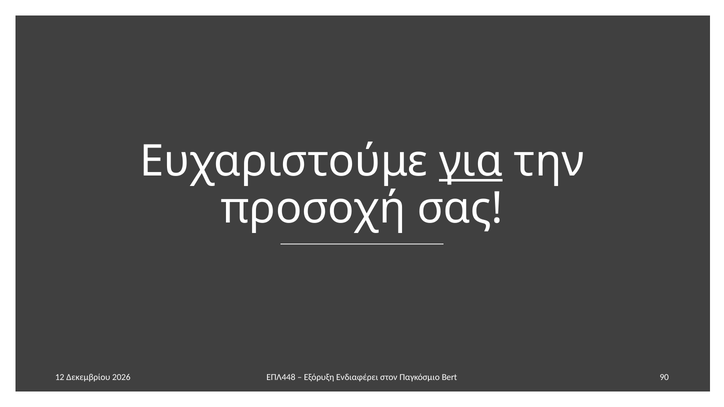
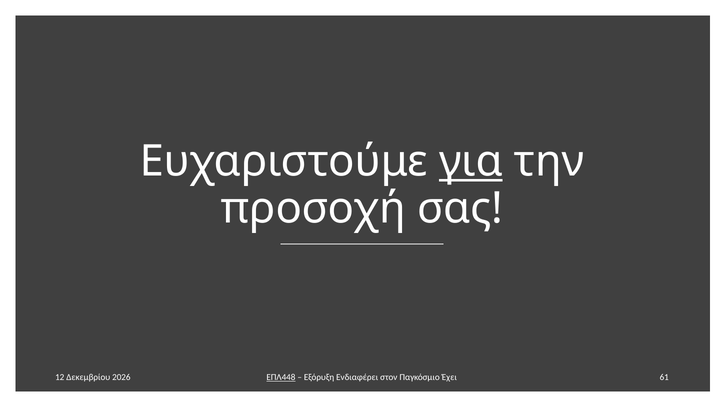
90: 90 -> 61 (664, 378)
ΕΠΛ448 underline: none -> present (281, 378)
Bert: Bert -> Έχει (449, 378)
